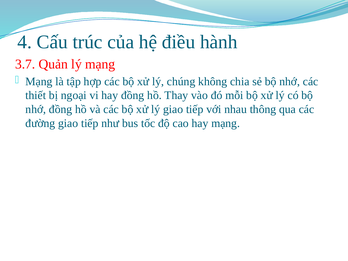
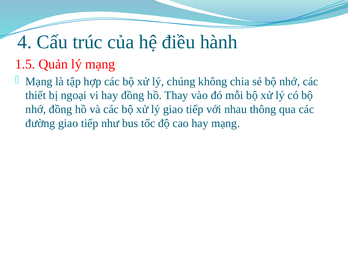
3.7: 3.7 -> 1.5 (25, 64)
